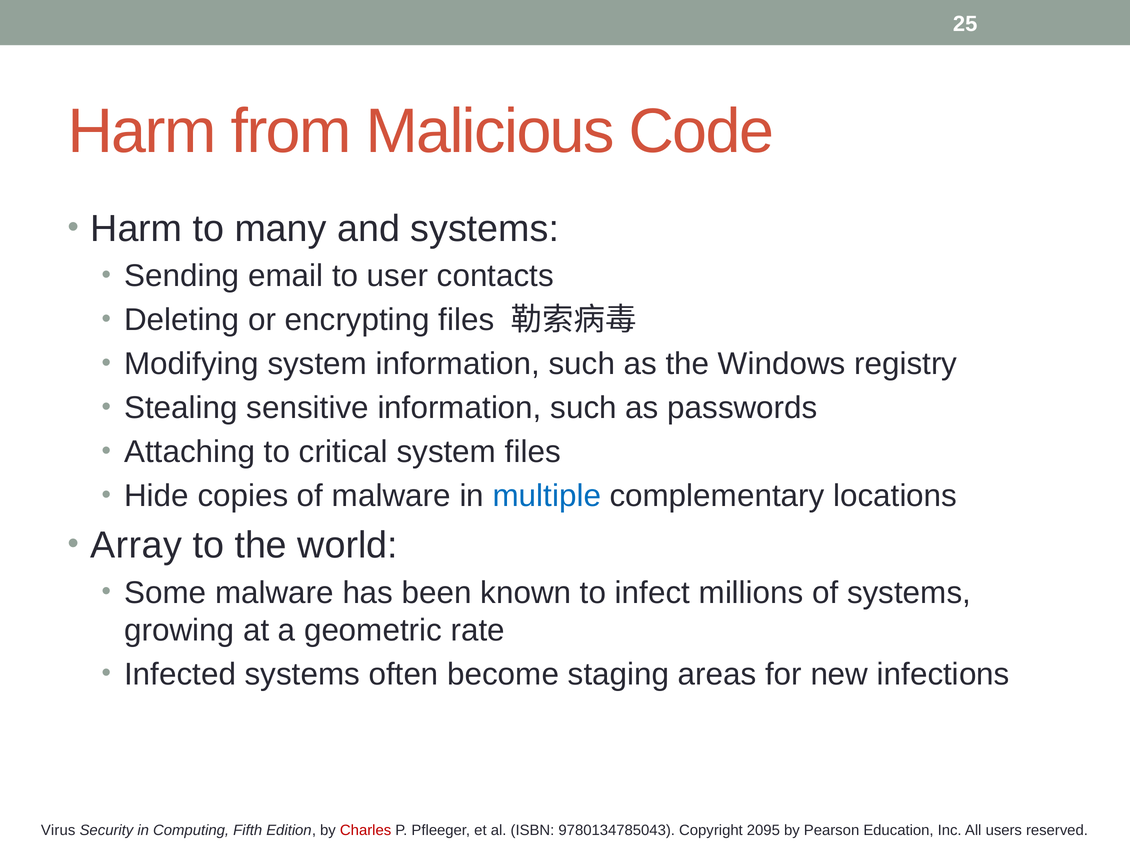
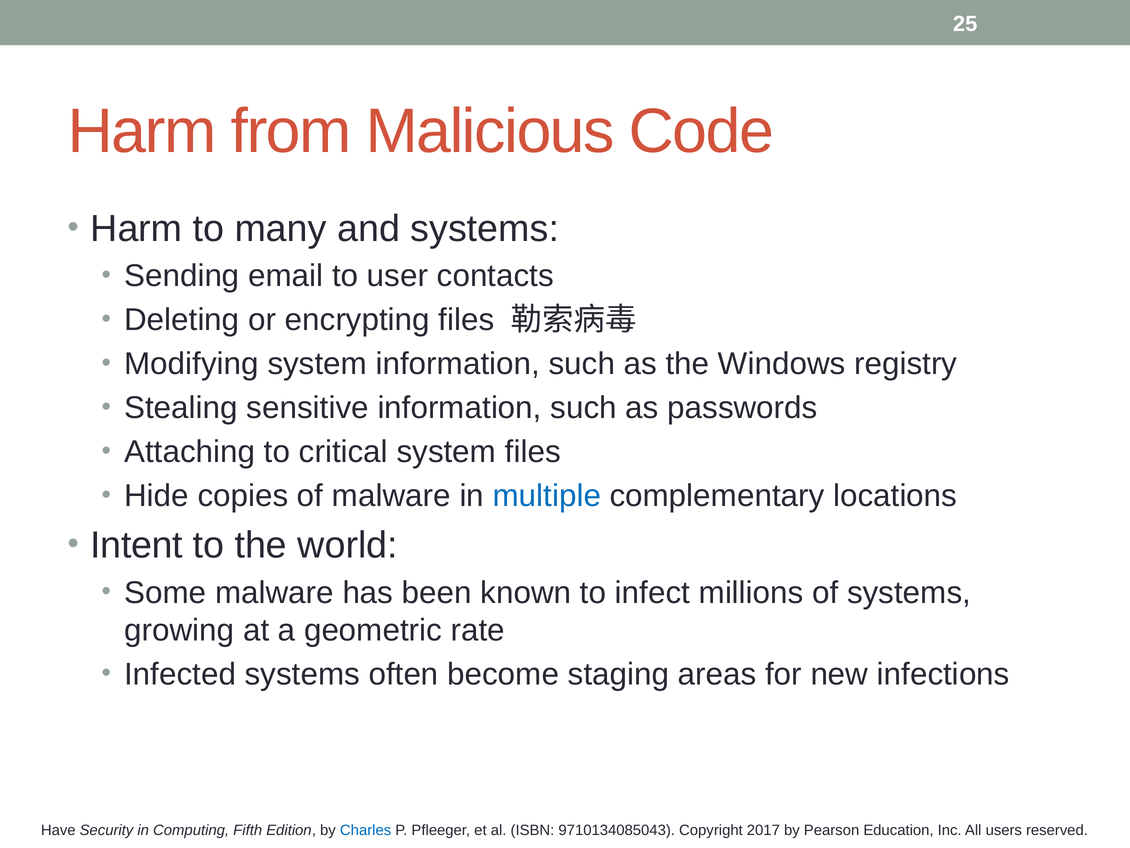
Array: Array -> Intent (137, 545)
Virus: Virus -> Have (58, 830)
Charles colour: red -> blue (366, 830)
9780134785043: 9780134785043 -> 9710134085043 (617, 830)
2095: 2095 -> 2017 (763, 830)
